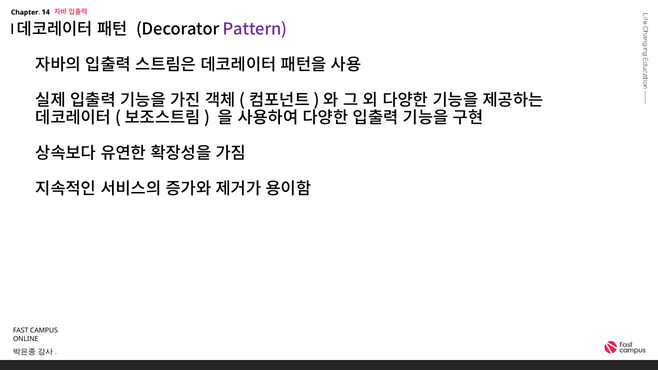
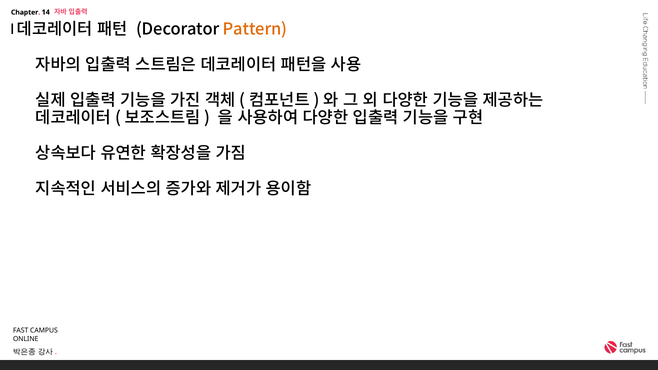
Pattern colour: purple -> orange (255, 29)
